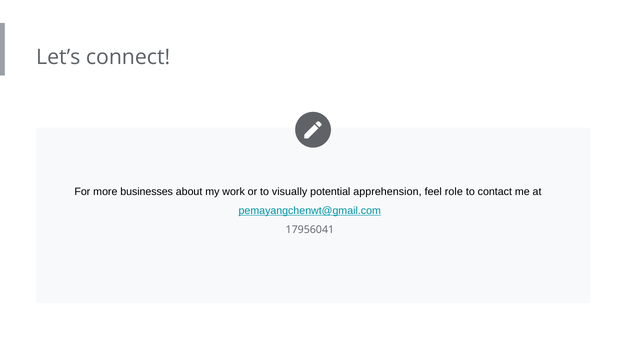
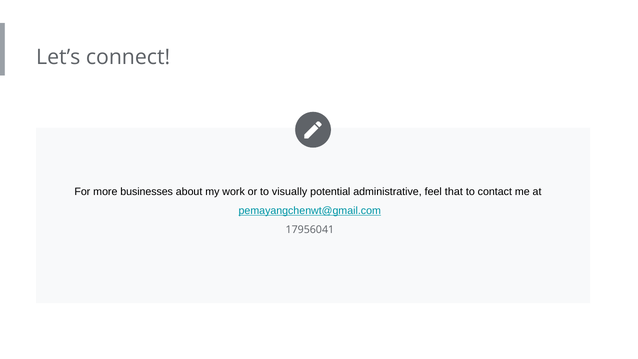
apprehension: apprehension -> administrative (387, 192)
role: role -> that (454, 192)
